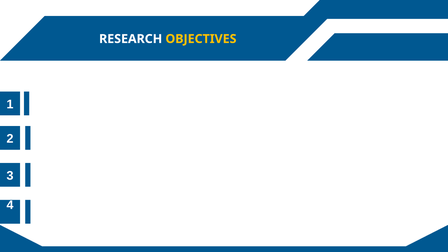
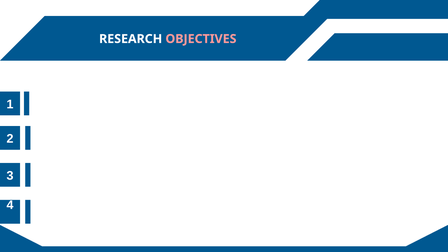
OBJECTIVES colour: yellow -> pink (201, 39)
